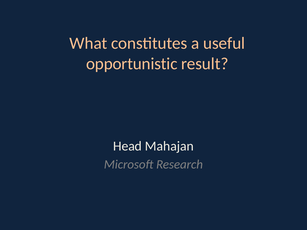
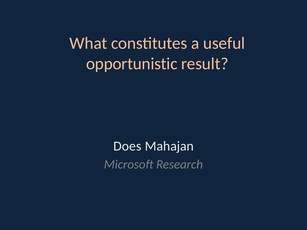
Head: Head -> Does (127, 146)
